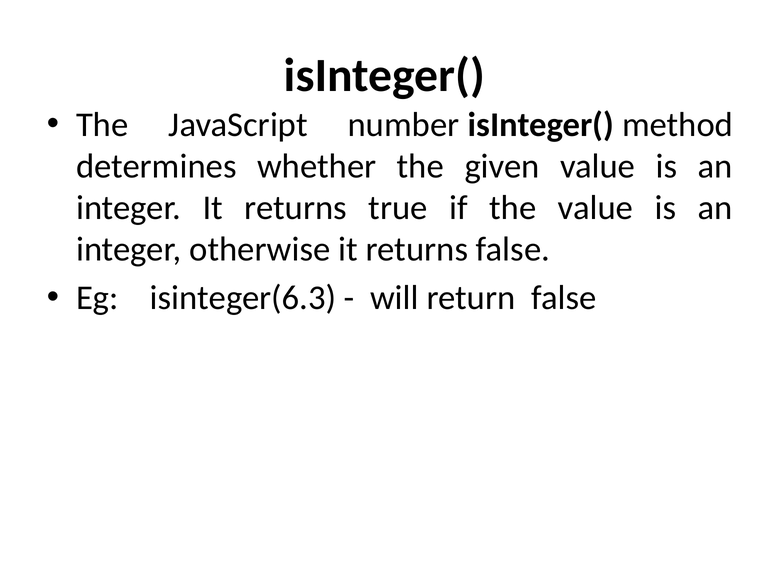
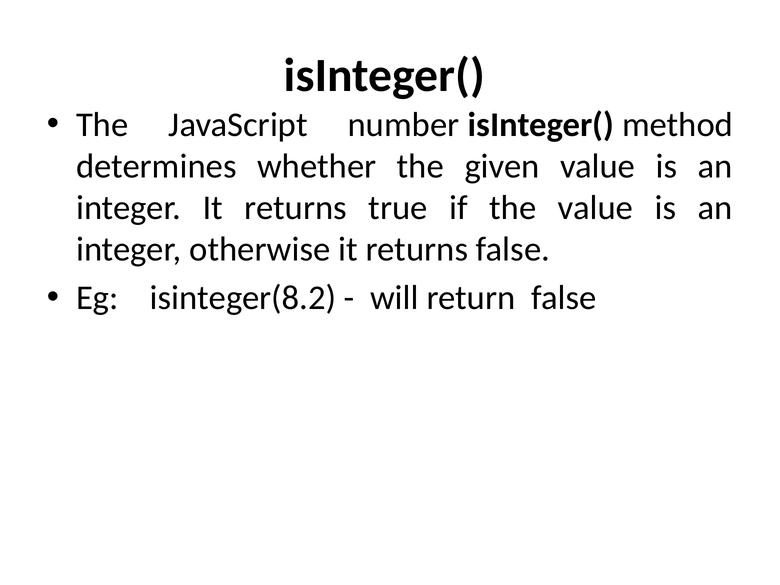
isinteger(6.3: isinteger(6.3 -> isinteger(8.2 (243, 298)
